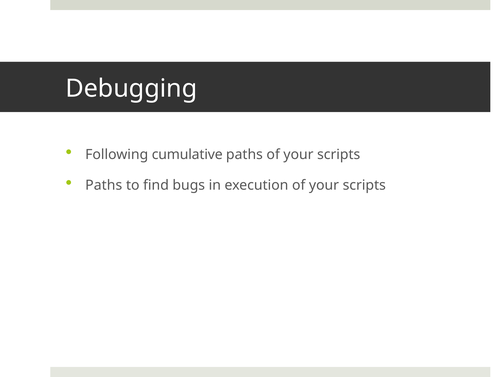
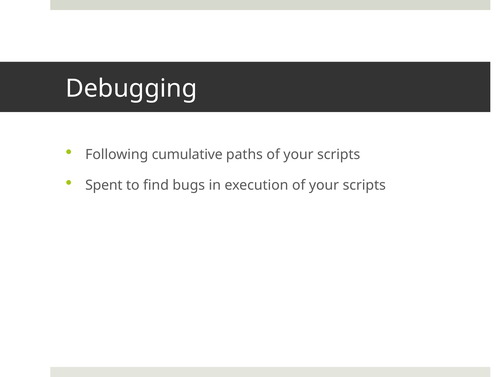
Paths: Paths -> Spent (104, 185)
